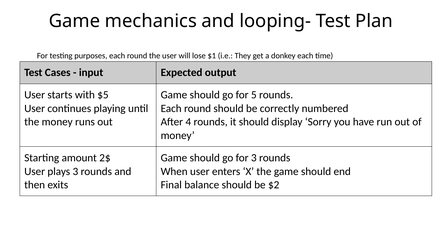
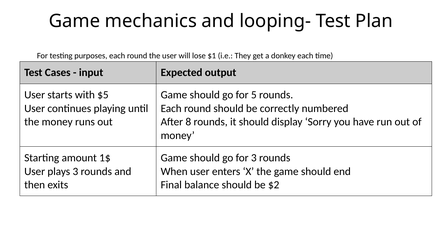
4: 4 -> 8 (188, 122)
2$: 2$ -> 1$ (105, 158)
